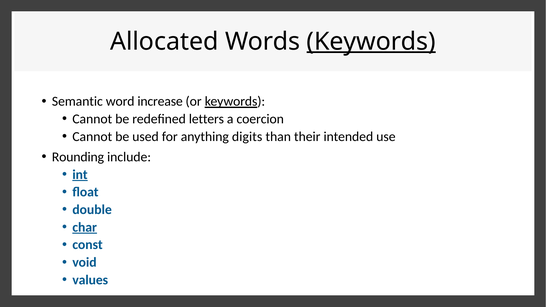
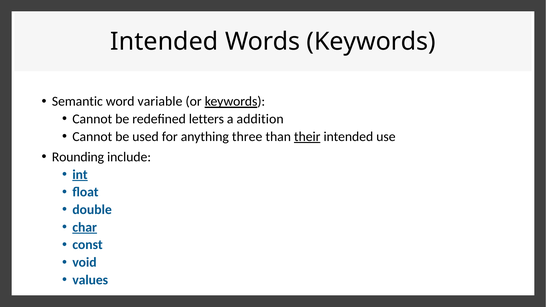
Allocated: Allocated -> Intended (164, 41)
Keywords underline: present -> none (371, 41)
increase: increase -> variable (160, 101)
coercion: coercion -> addition (260, 119)
digits: digits -> three (247, 137)
their underline: none -> present (307, 137)
